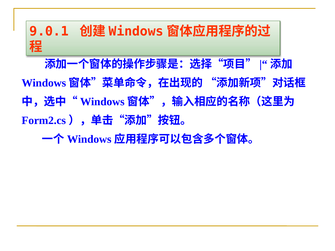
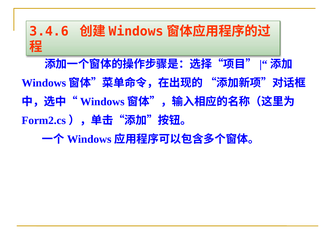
9.0.1: 9.0.1 -> 3.4.6 (49, 31)
